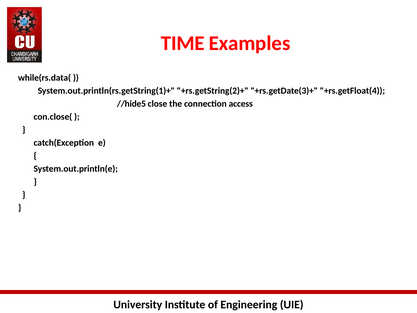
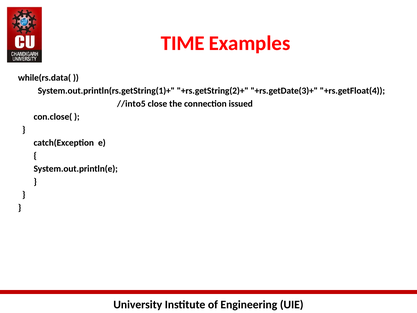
//hide5: //hide5 -> //into5 (131, 104)
access: access -> issued (241, 104)
